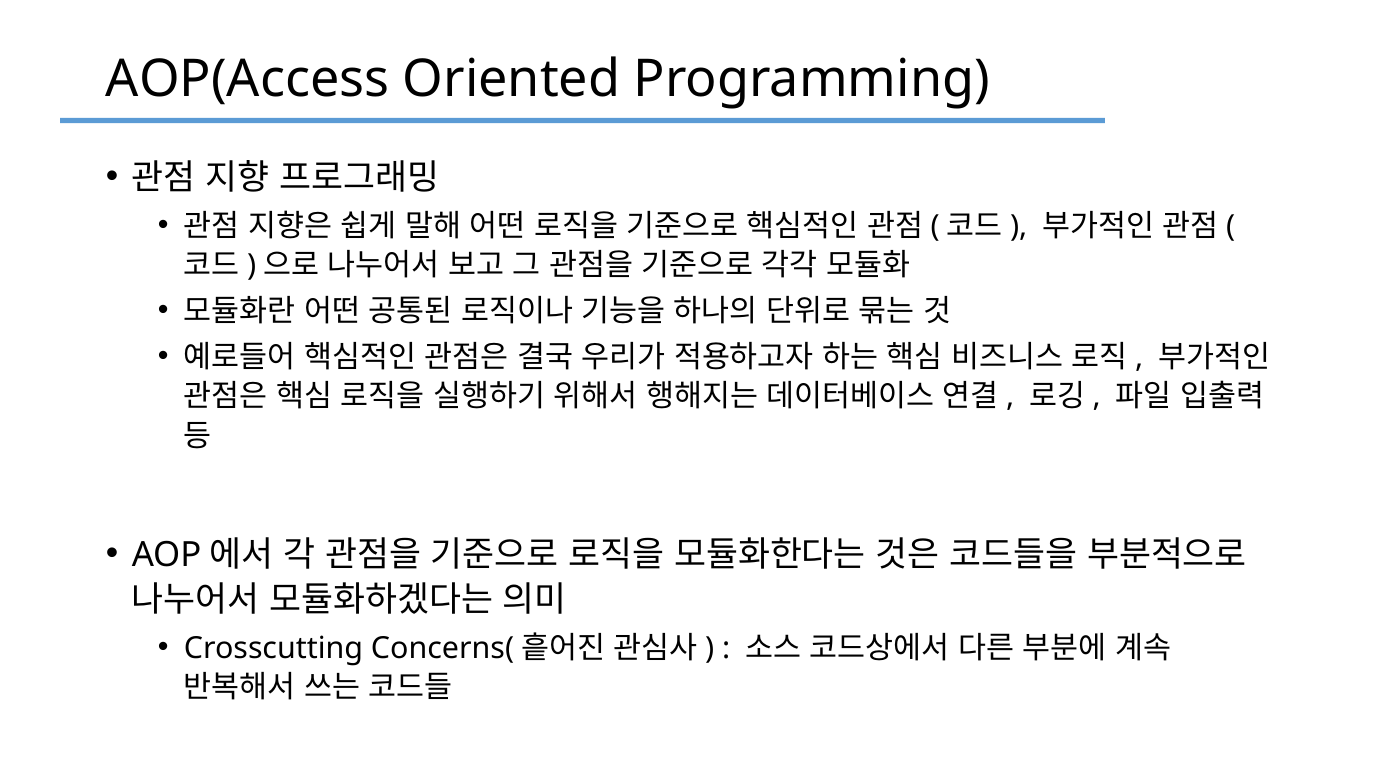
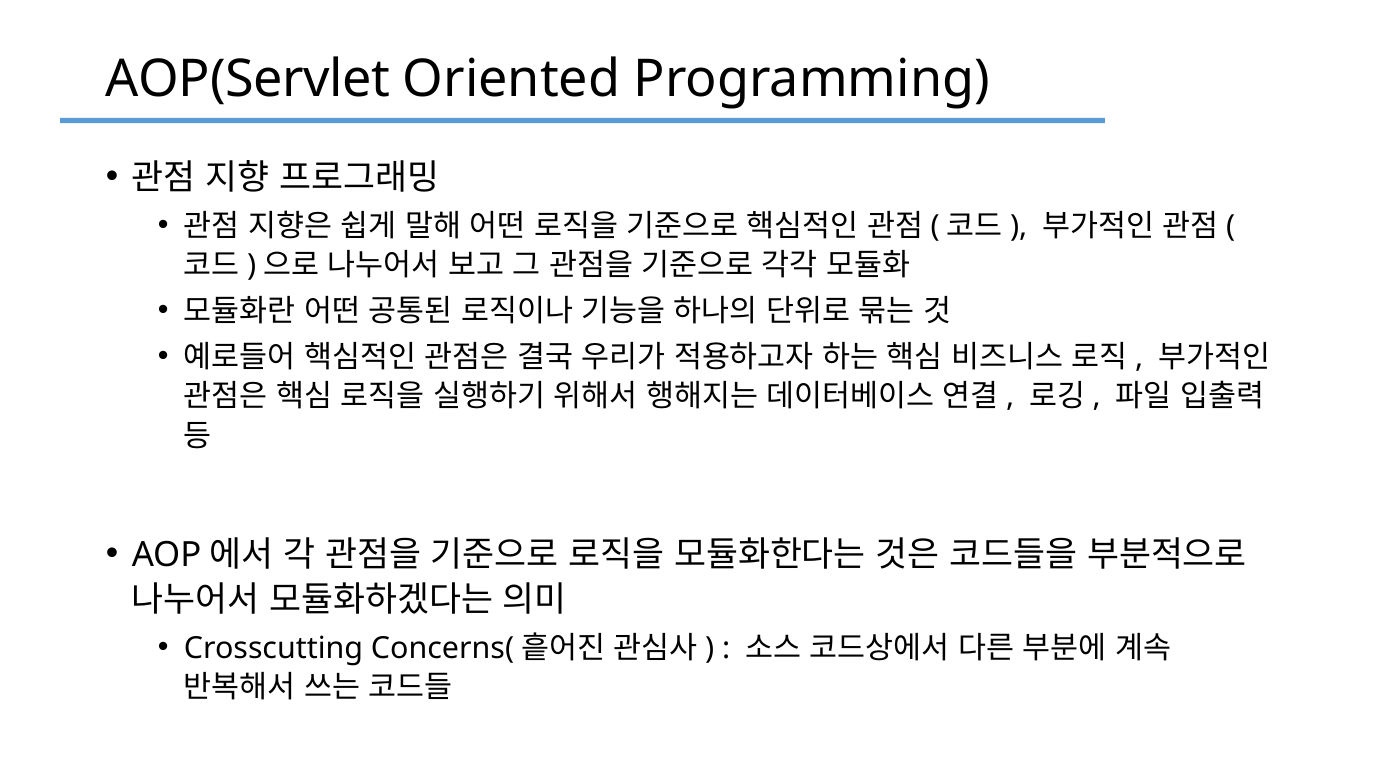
AOP(Access: AOP(Access -> AOP(Servlet (248, 79)
